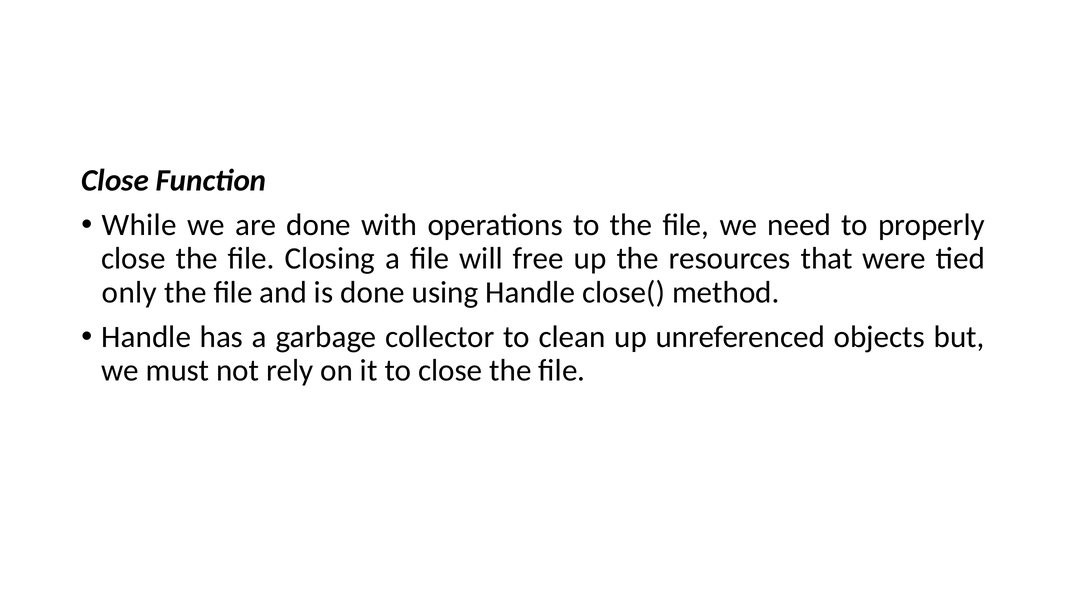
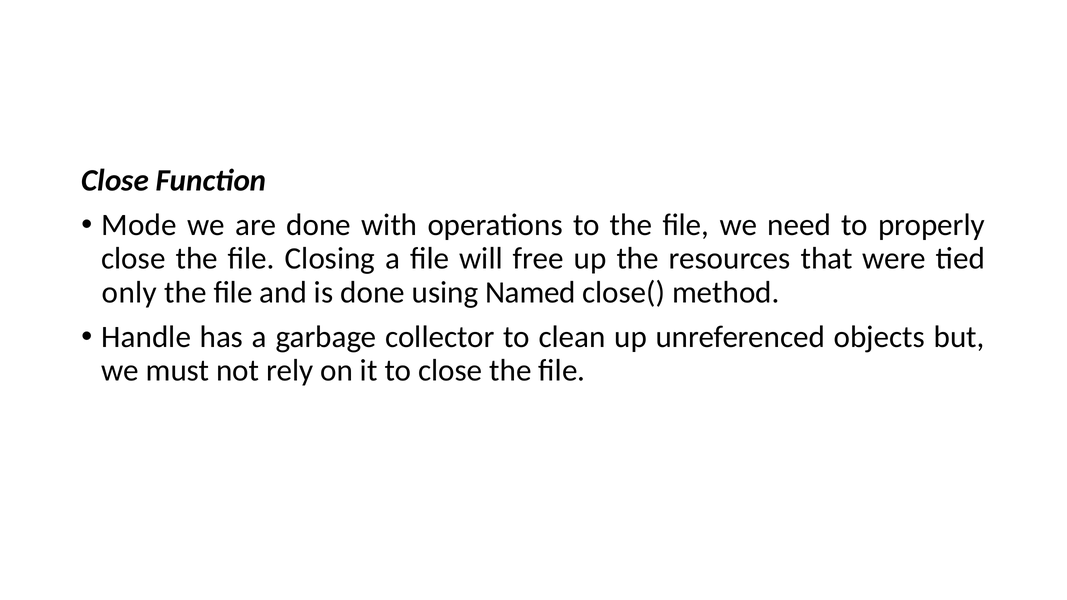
While: While -> Mode (139, 225)
using Handle: Handle -> Named (530, 292)
